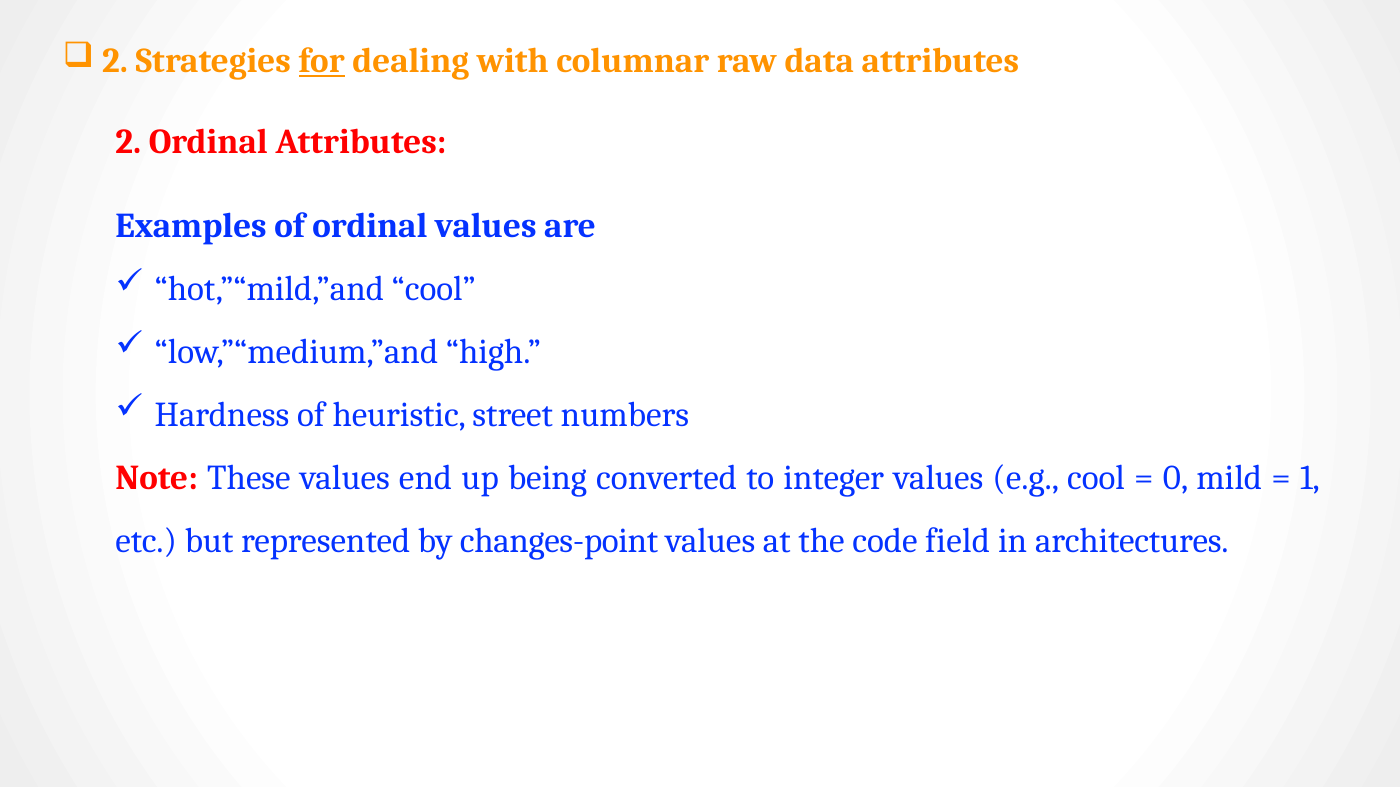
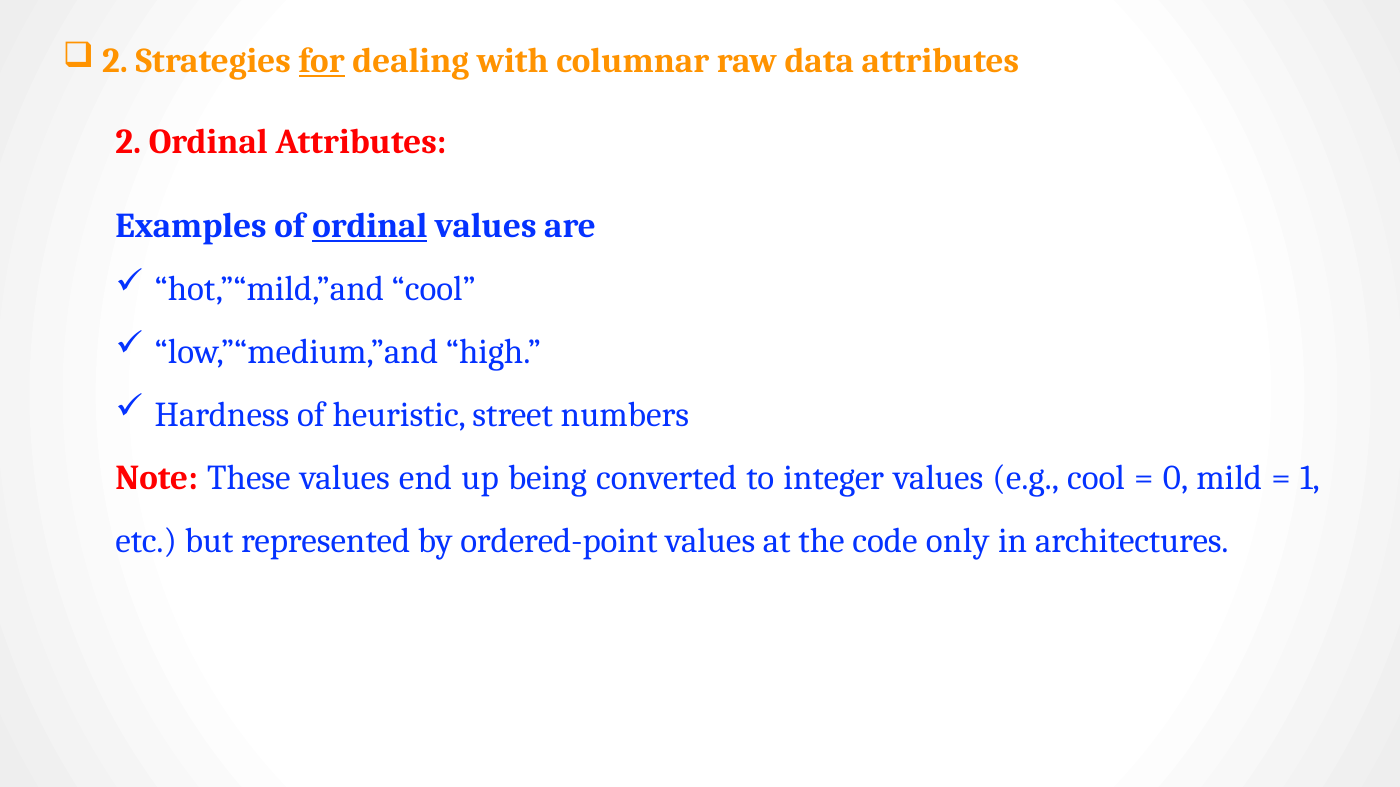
ordinal underline: none -> present (370, 226)
changes-point: changes-point -> ordered-point (559, 541)
field: field -> only (958, 541)
